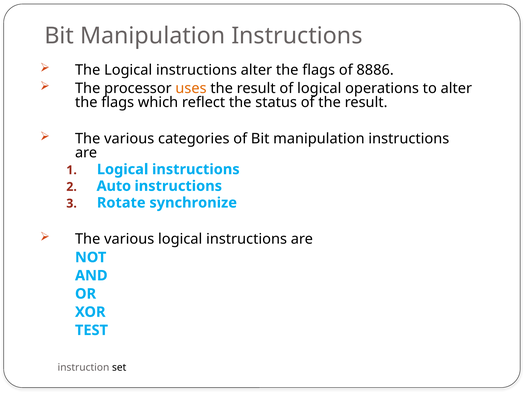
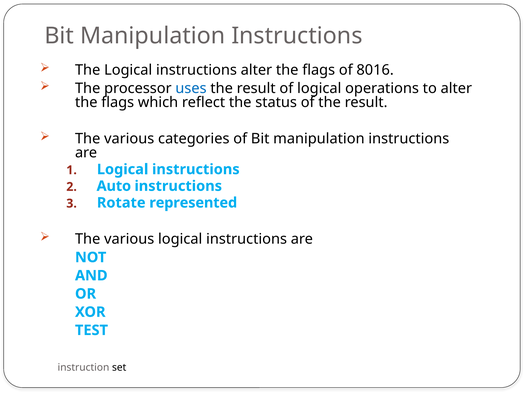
8886: 8886 -> 8016 (375, 70)
uses colour: orange -> blue (191, 88)
synchronize: synchronize -> represented (193, 203)
